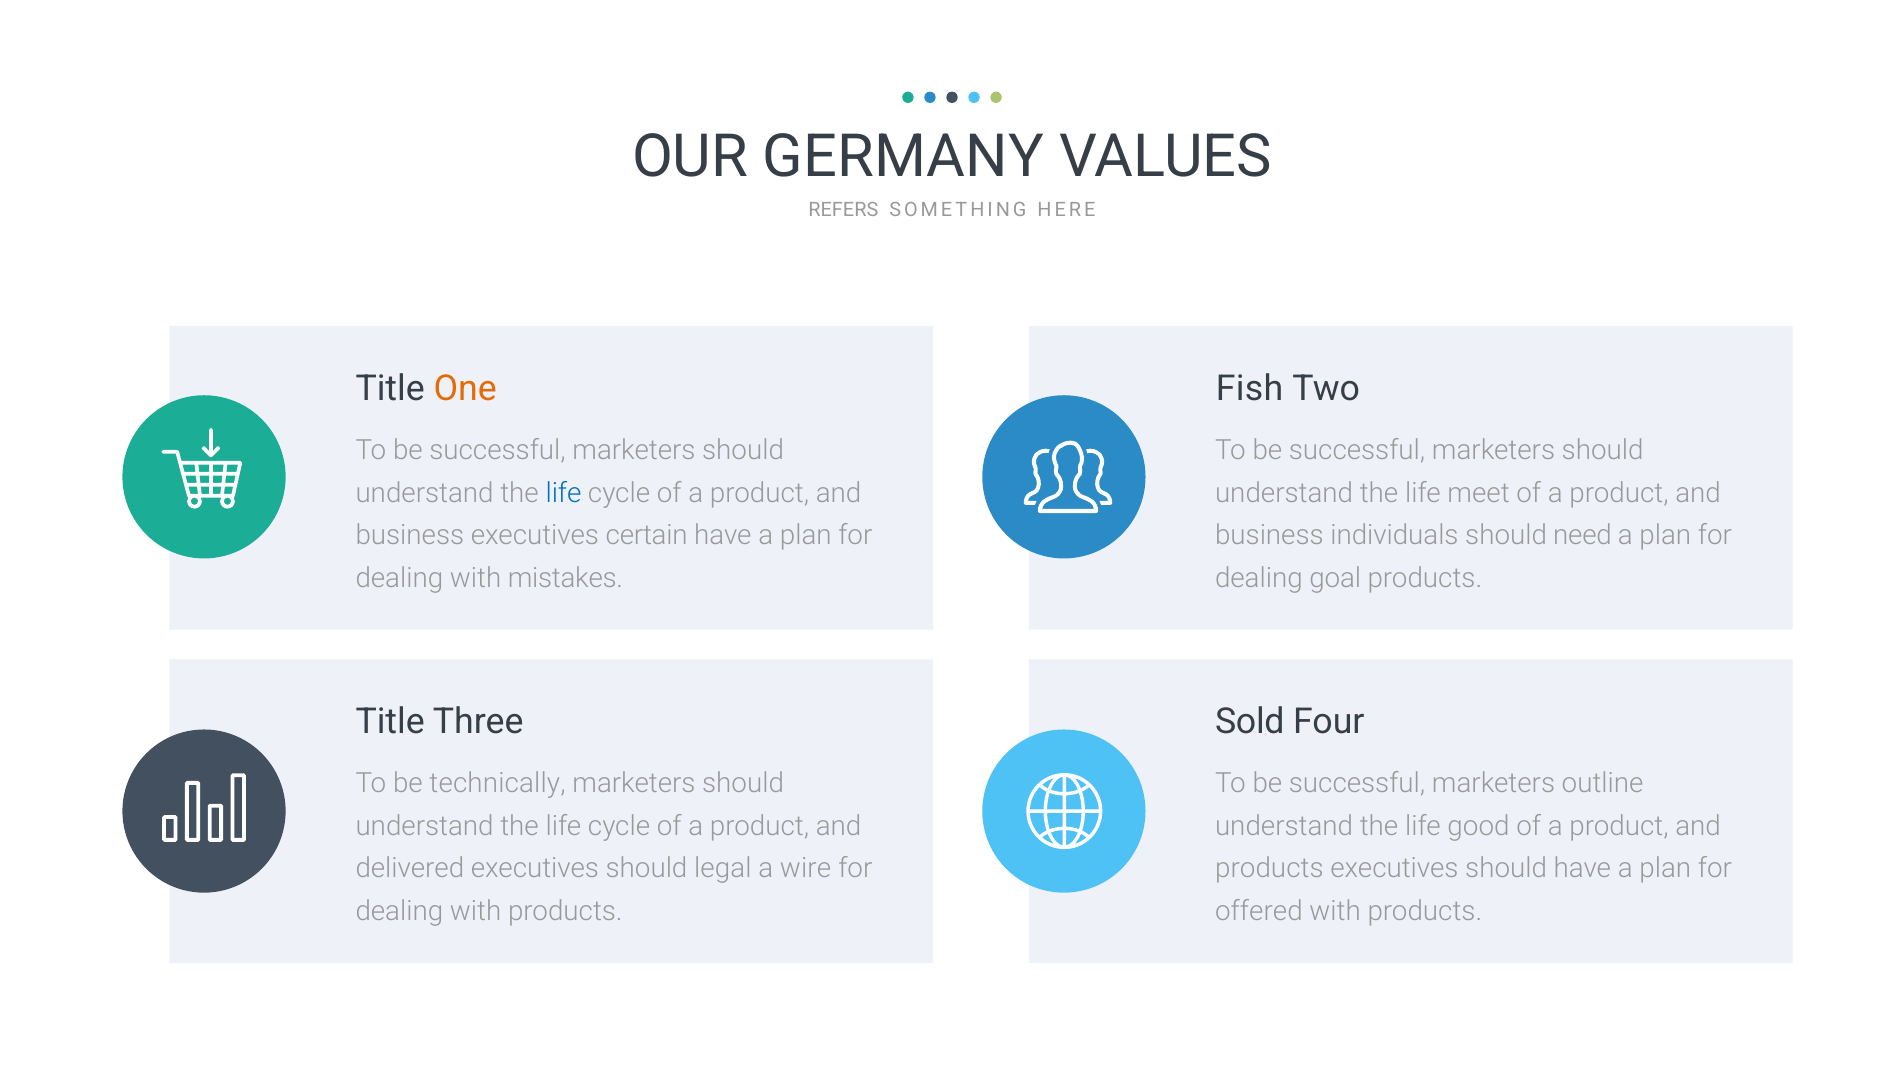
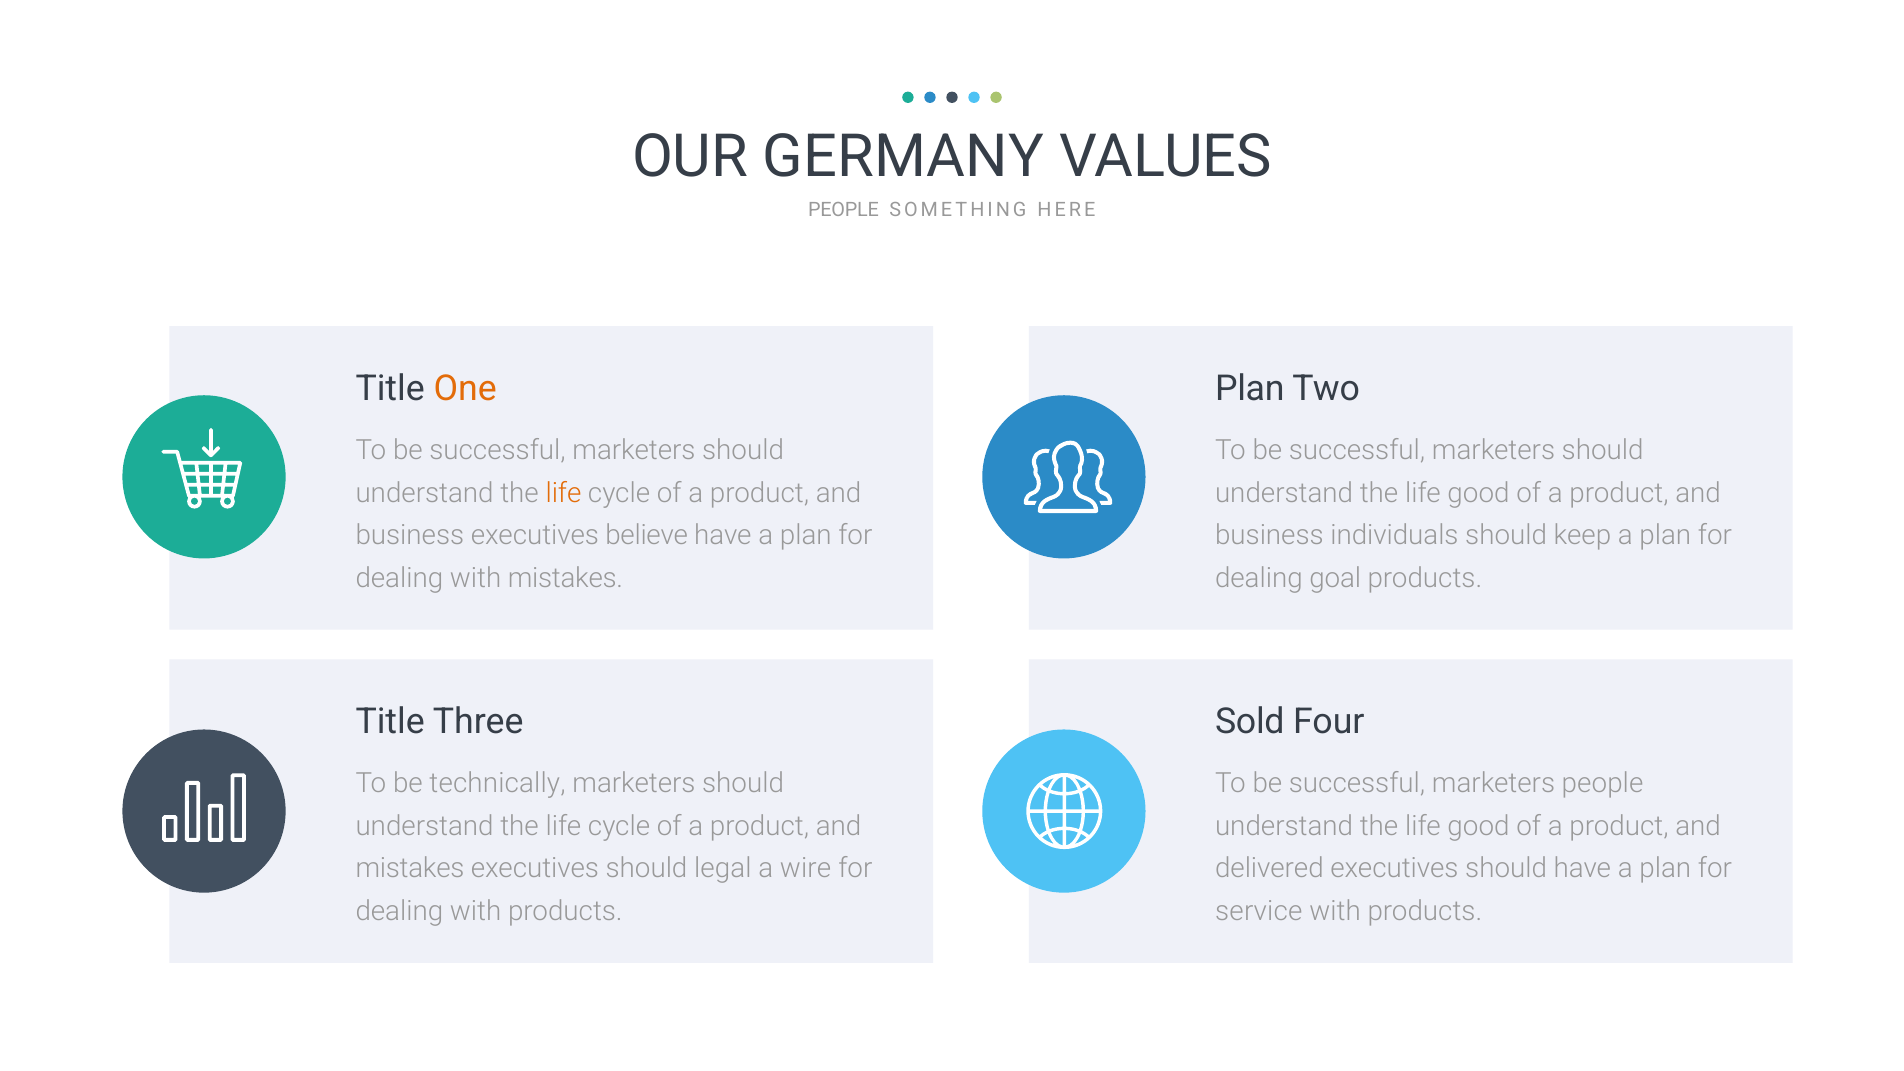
REFERS: REFERS -> PEOPLE (843, 210)
Fish: Fish -> Plan (1250, 389)
life colour: blue -> orange (563, 493)
meet: meet -> good (1479, 493)
certain: certain -> believe (647, 536)
need: need -> keep (1582, 536)
marketers outline: outline -> people (1603, 784)
delivered: delivered -> mistakes (410, 869)
products: products -> delivered (1269, 869)
offered: offered -> service (1259, 912)
